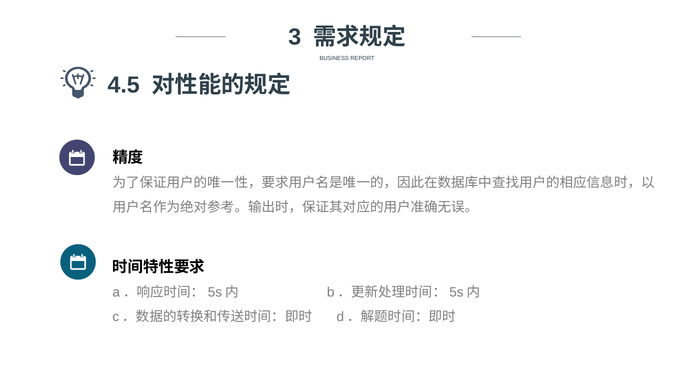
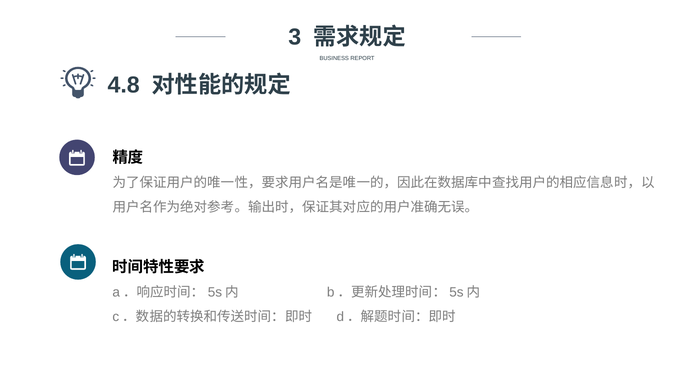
4.5: 4.5 -> 4.8 (124, 85)
